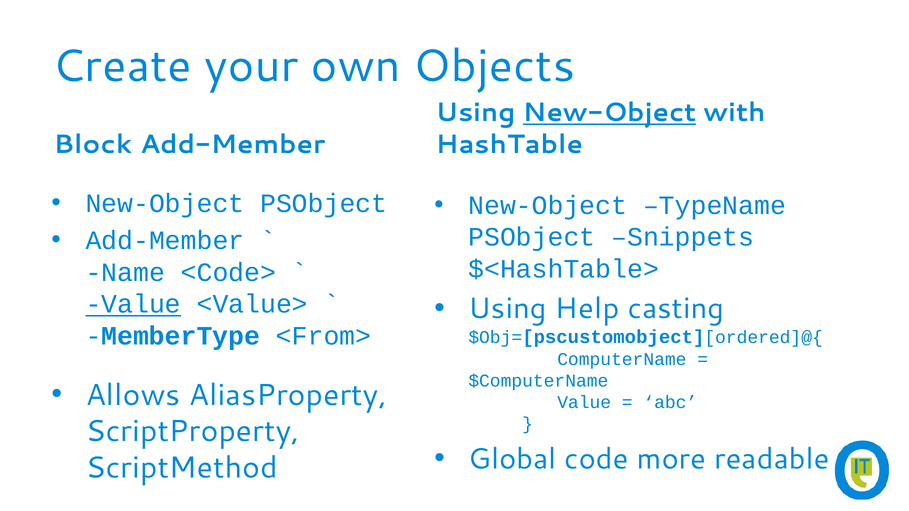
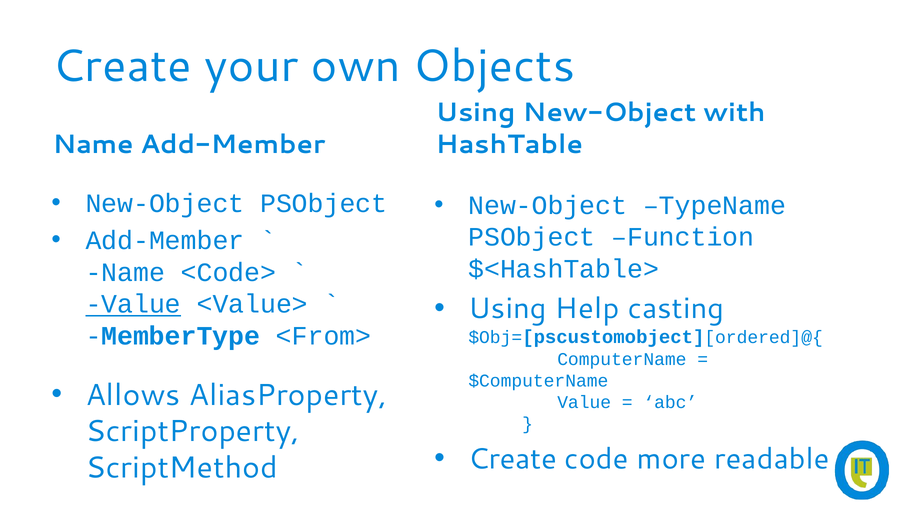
New-Object underline: present -> none (610, 113)
Block: Block -> Name (93, 145)
Snippets: Snippets -> Function (683, 237)
Global: Global -> Create (513, 459)
